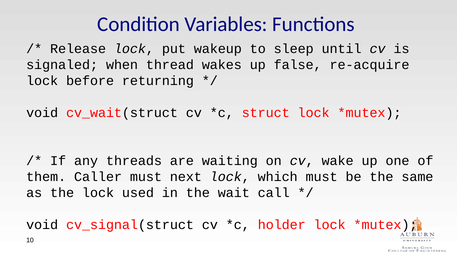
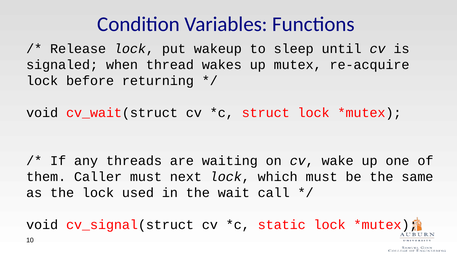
false: false -> mutex (298, 65)
holder: holder -> static (282, 225)
